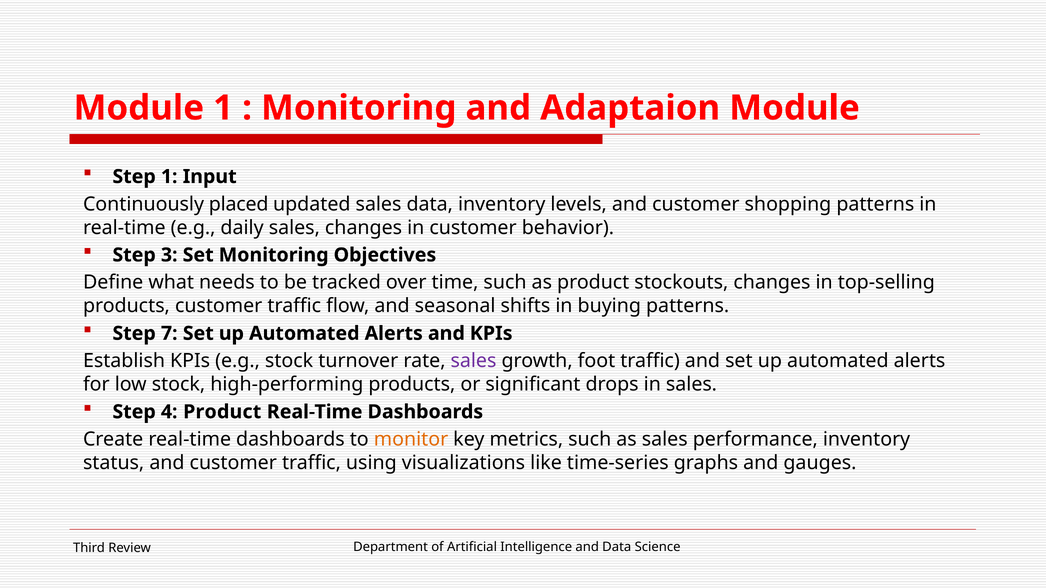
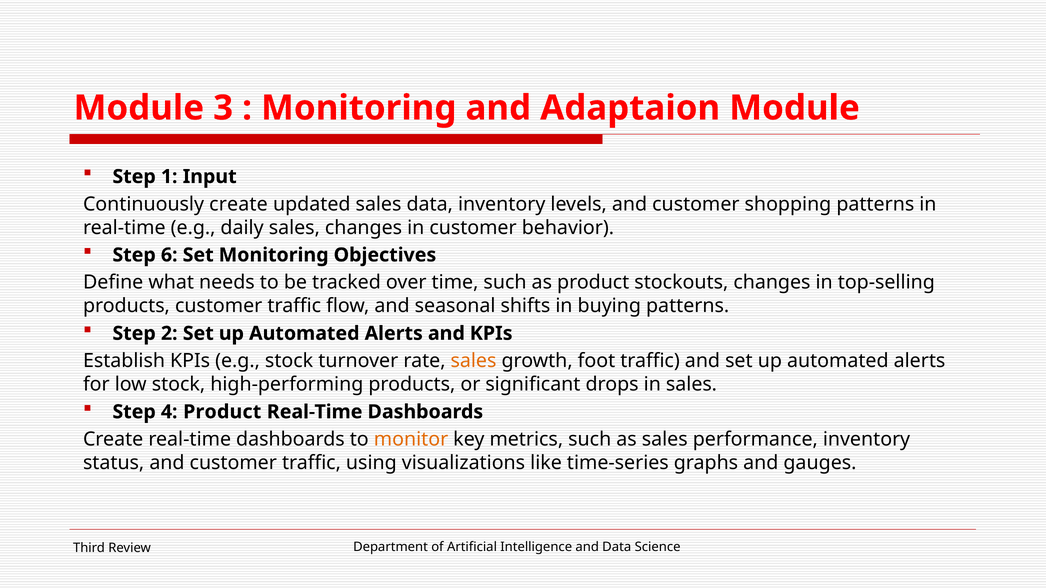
Module 1: 1 -> 3 (223, 108)
Continuously placed: placed -> create (238, 204)
3: 3 -> 6 (169, 255)
7: 7 -> 2 (169, 334)
sales colour: purple -> orange (474, 361)
